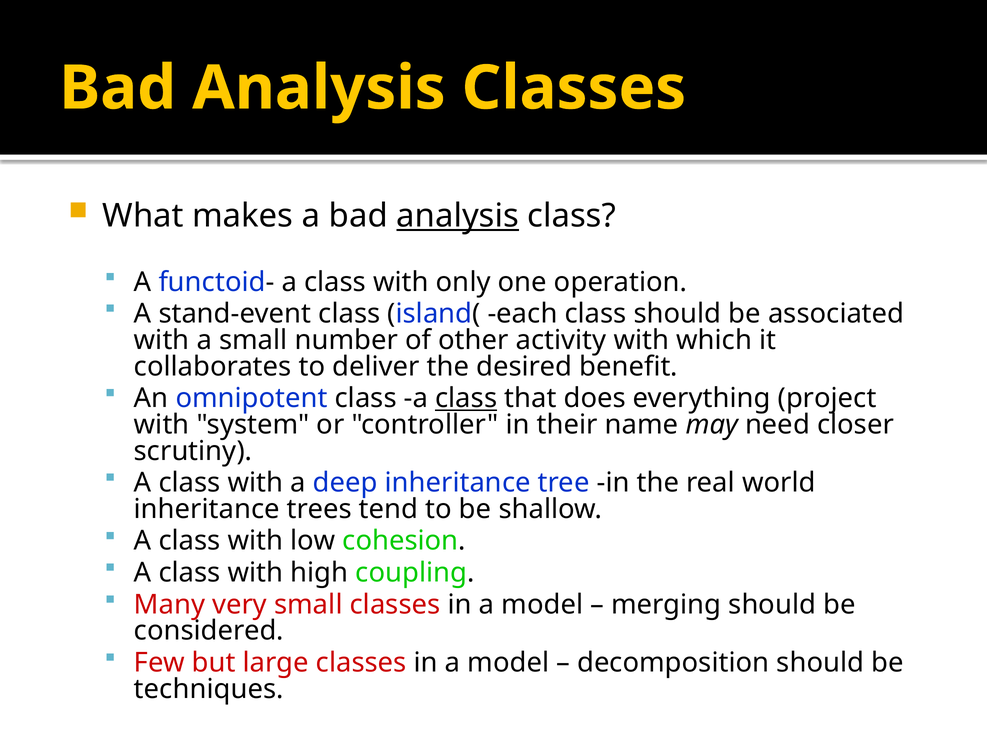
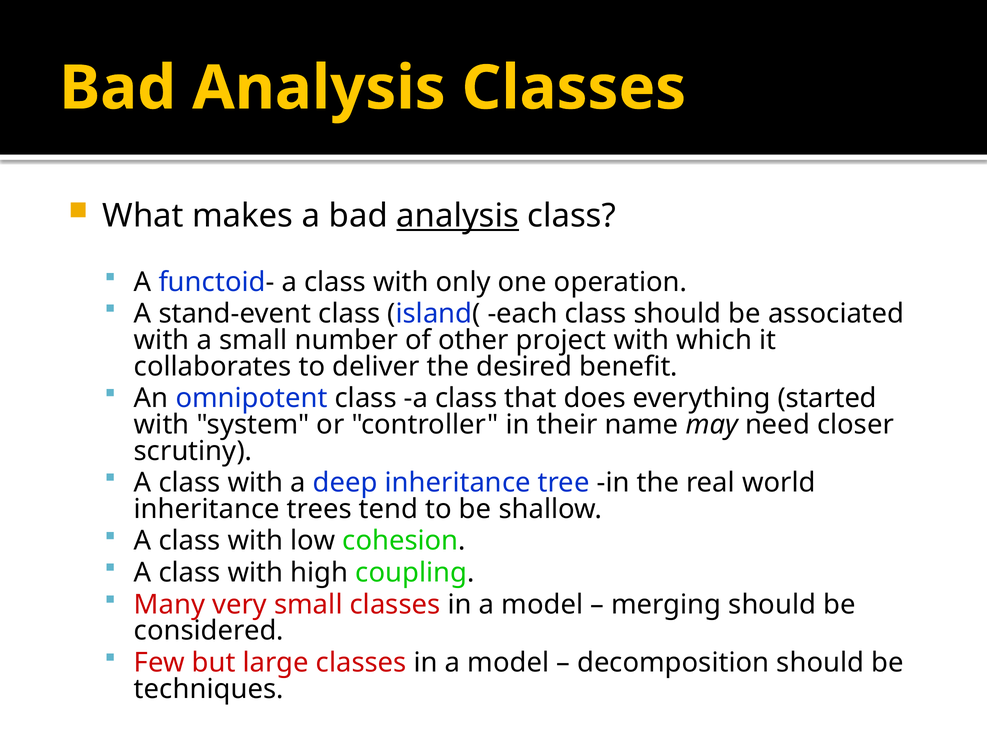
activity: activity -> project (561, 340)
class underline: present -> none (466, 398)
project: project -> started (827, 398)
